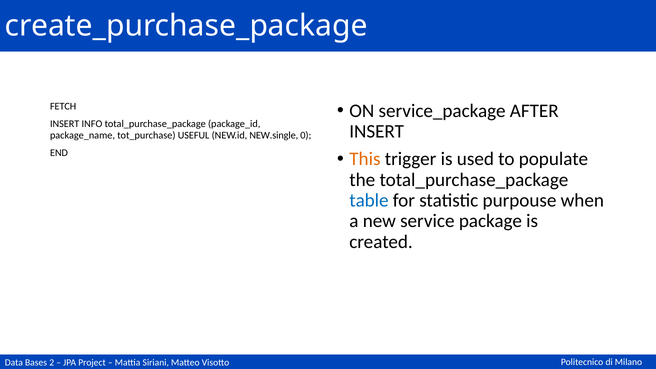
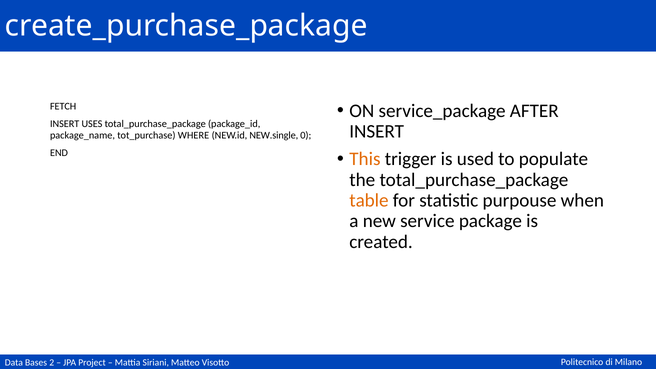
INFO: INFO -> USES (92, 124)
USEFUL: USEFUL -> WHERE (194, 135)
table colour: blue -> orange (369, 200)
